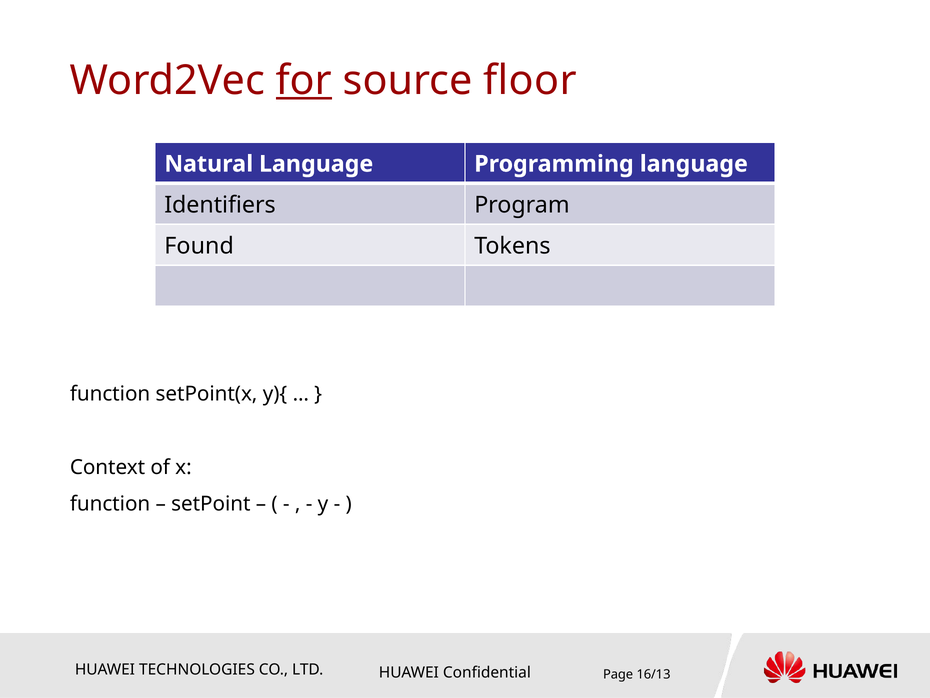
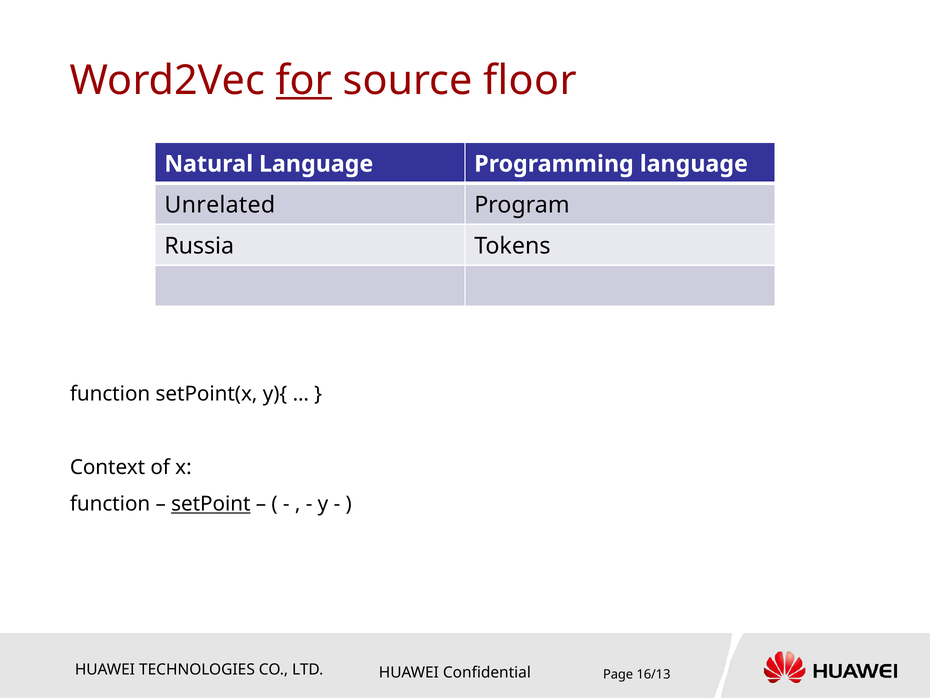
Identifiers: Identifiers -> Unrelated (220, 205)
Found: Found -> Russia (199, 246)
setPoint underline: none -> present (211, 504)
